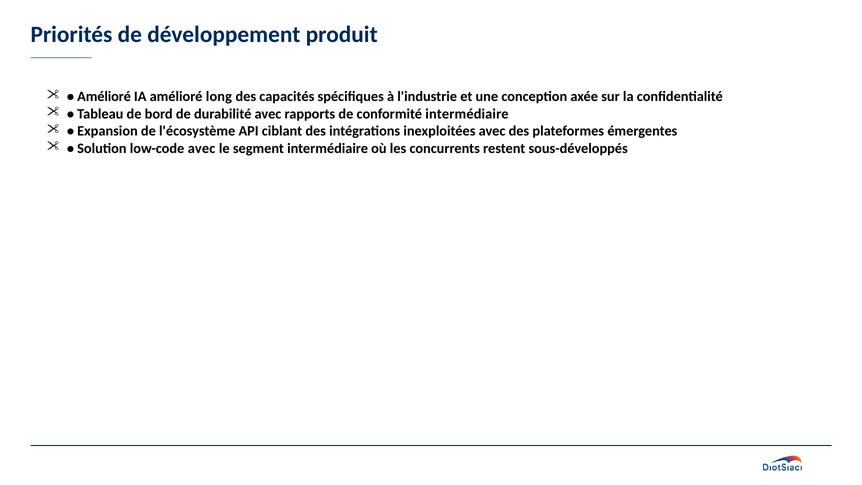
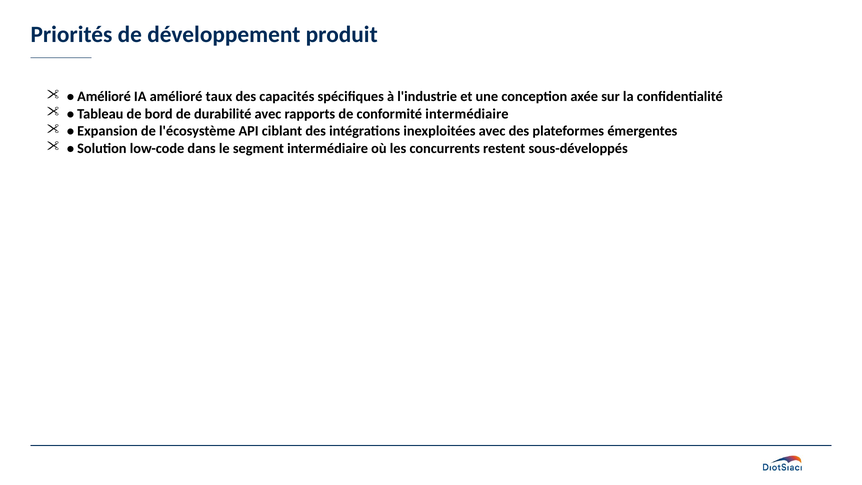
long: long -> taux (219, 97)
low-code avec: avec -> dans (202, 148)
